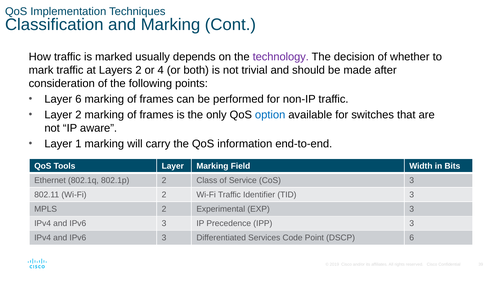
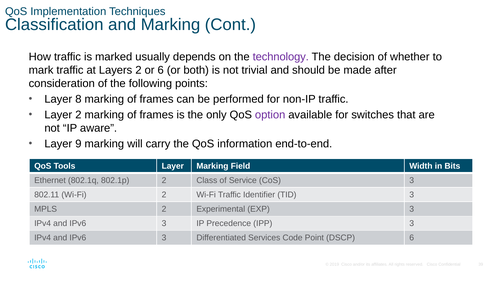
or 4: 4 -> 6 (161, 70)
Layer 6: 6 -> 8 (78, 99)
option colour: blue -> purple (270, 115)
1: 1 -> 9 (78, 144)
